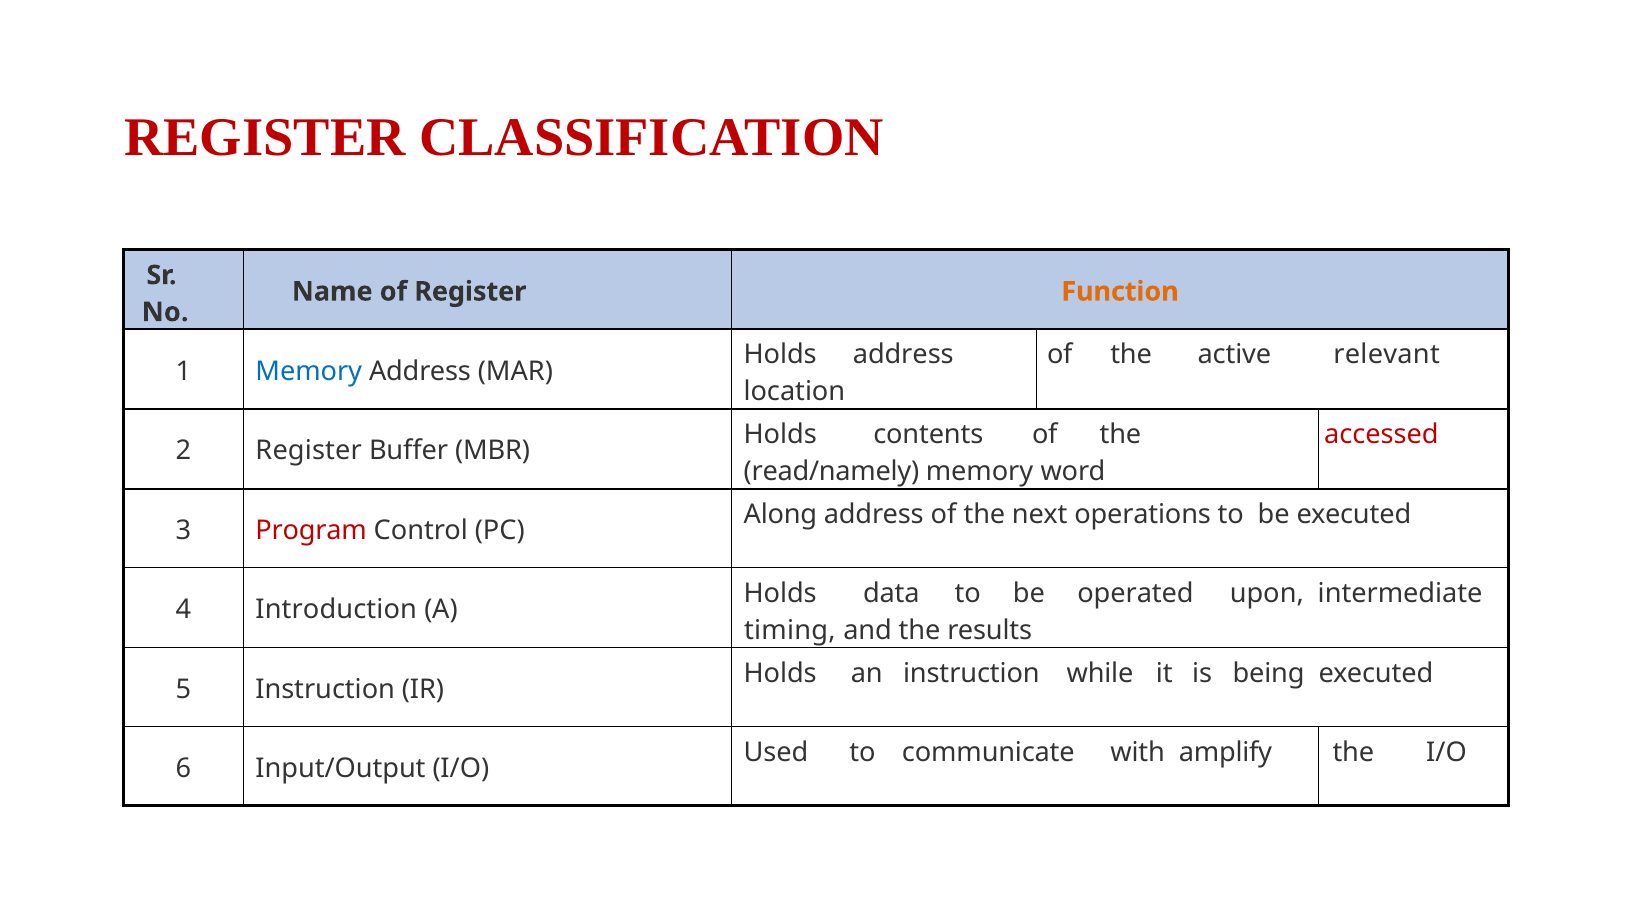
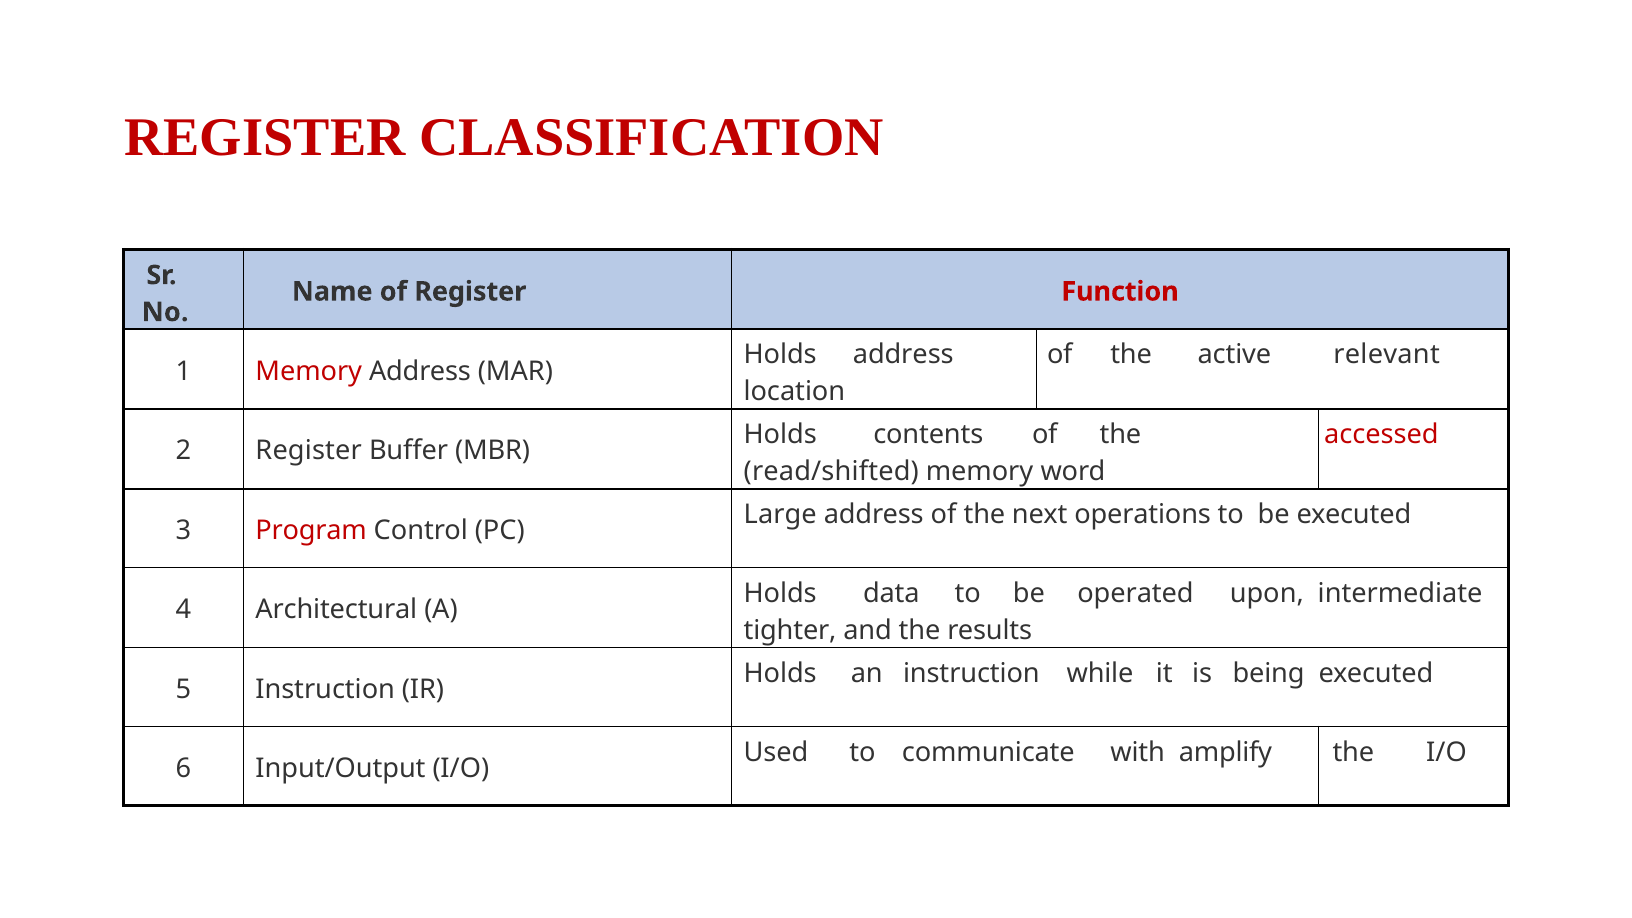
Function colour: orange -> red (1120, 292)
Memory colour: blue -> red (309, 371)
read/namely: read/namely -> read/shifted (831, 472)
Along: Along -> Large (780, 515)
Introduction: Introduction -> Architectural (336, 610)
timing: timing -> tighter (790, 631)
